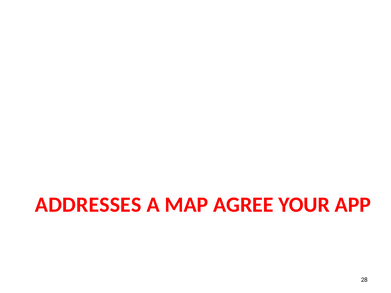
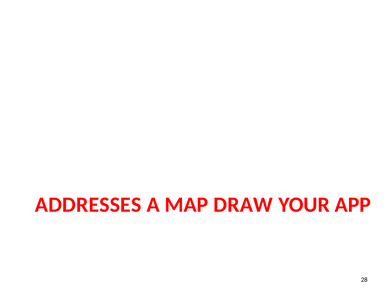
AGREE: AGREE -> DRAW (243, 205)
